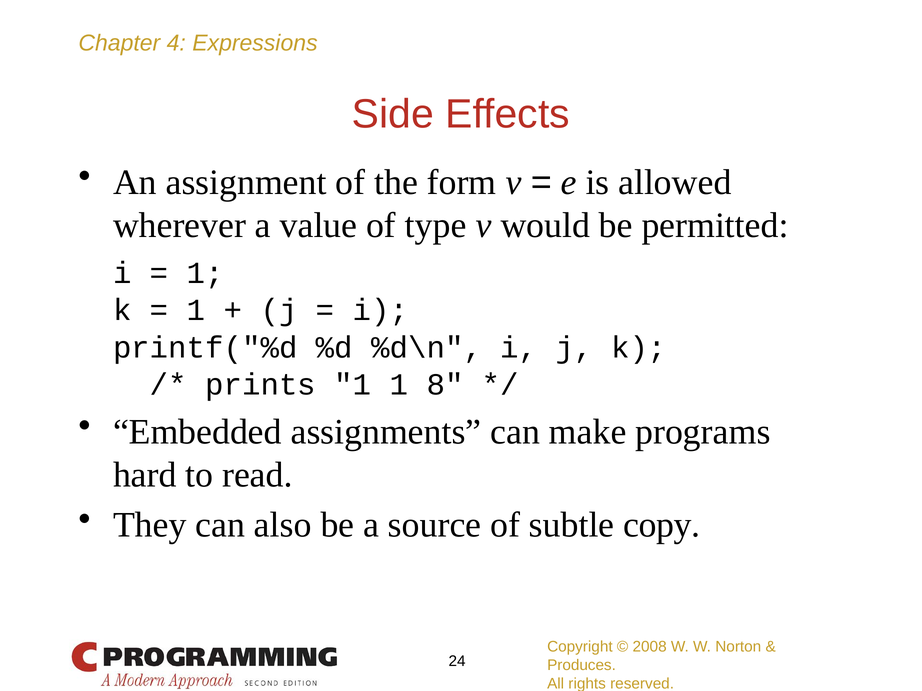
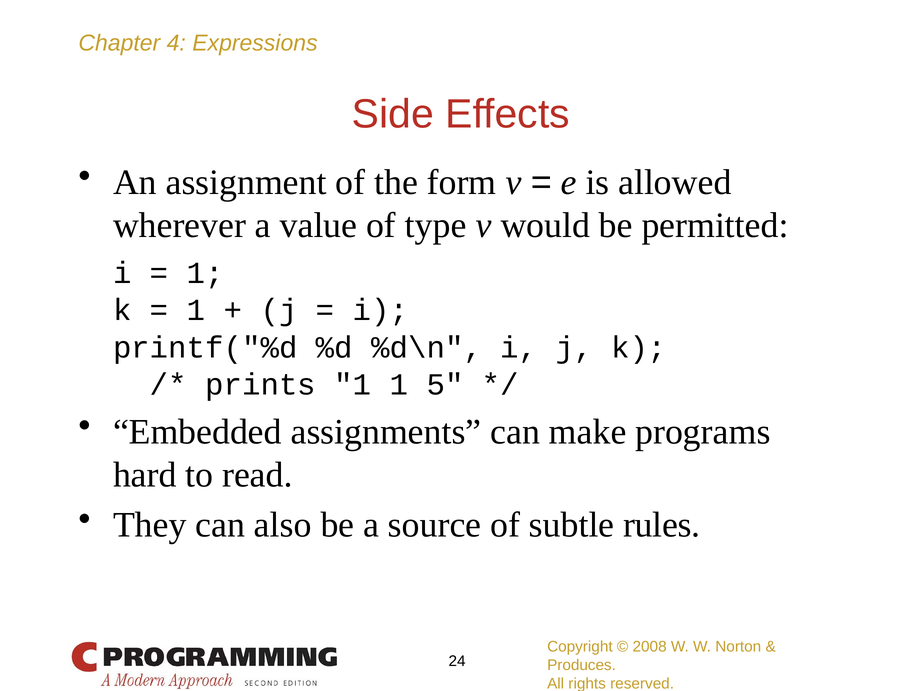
8: 8 -> 5 (445, 385)
copy: copy -> rules (662, 525)
